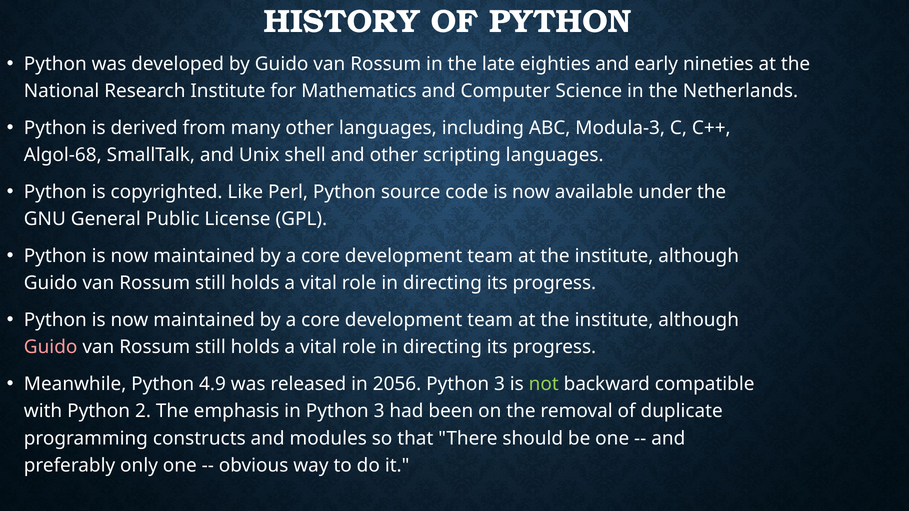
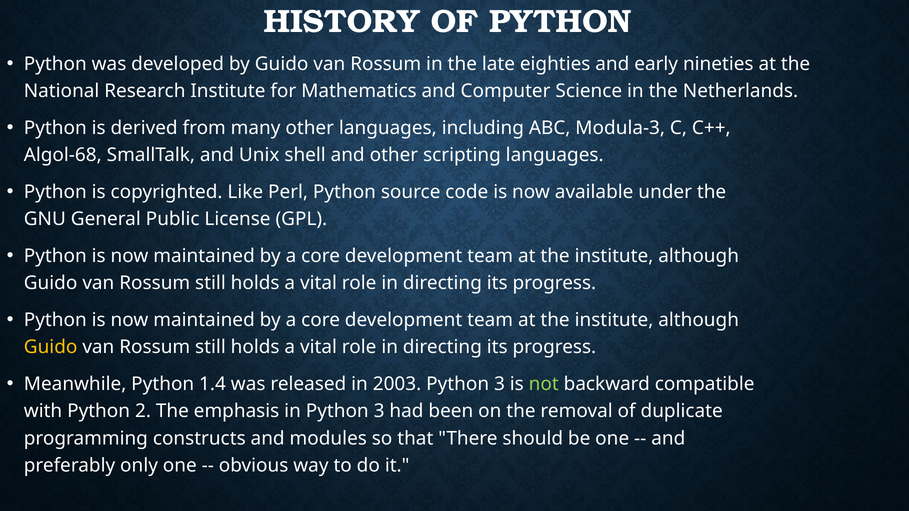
Guido colour: pink -> yellow (51, 347)
4.9: 4.9 -> 1.4 (212, 384)
2056: 2056 -> 2003 (397, 384)
